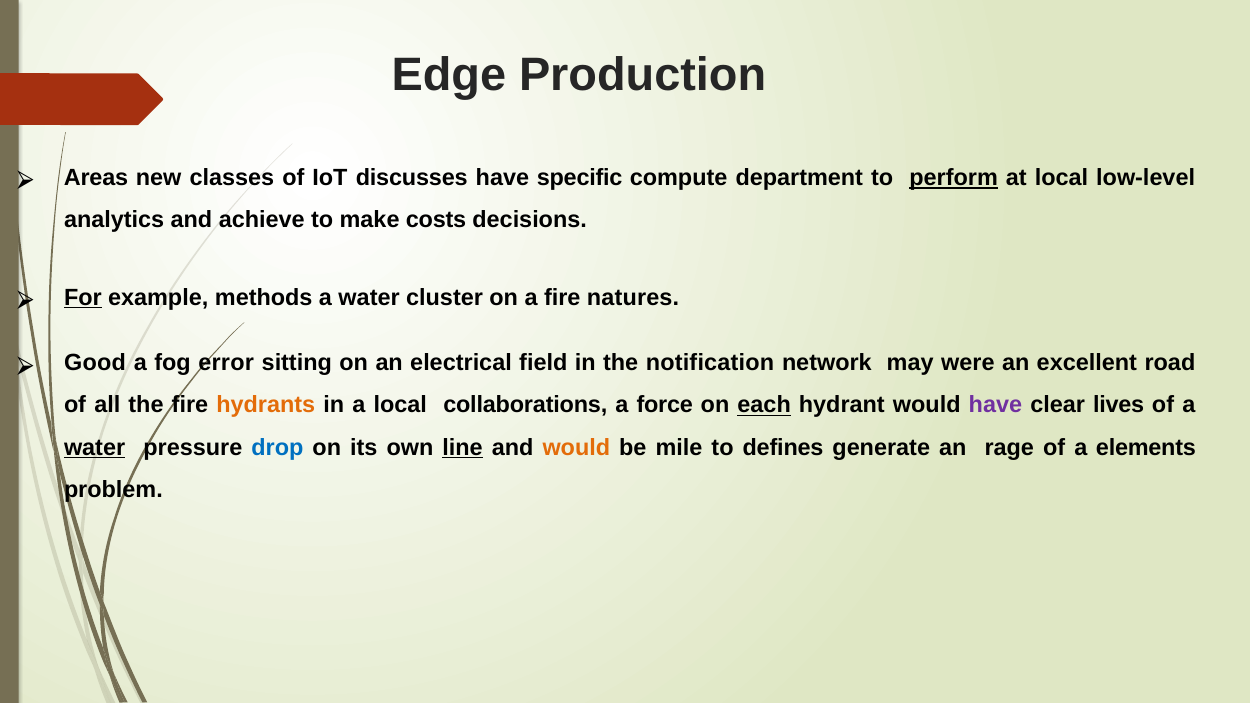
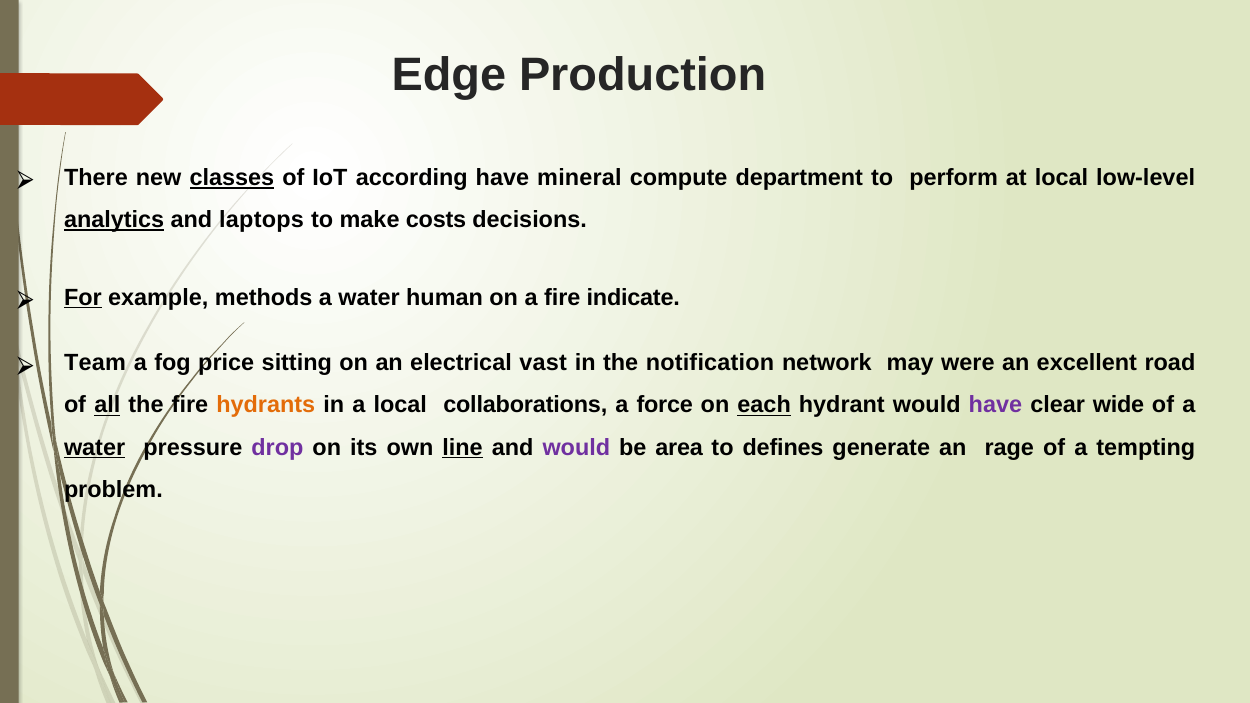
Areas: Areas -> There (96, 178)
classes underline: none -> present (232, 178)
discusses: discusses -> according (412, 178)
specific: specific -> mineral (579, 178)
perform underline: present -> none (954, 178)
analytics underline: none -> present (114, 220)
achieve: achieve -> laptops (262, 220)
cluster: cluster -> human (445, 297)
natures: natures -> indicate (633, 297)
Good: Good -> Team (95, 363)
error: error -> price (226, 363)
field: field -> vast (543, 363)
all underline: none -> present (107, 405)
lives: lives -> wide (1119, 405)
drop colour: blue -> purple (277, 447)
would colour: orange -> purple (576, 447)
mile: mile -> area (679, 447)
elements: elements -> tempting (1146, 447)
